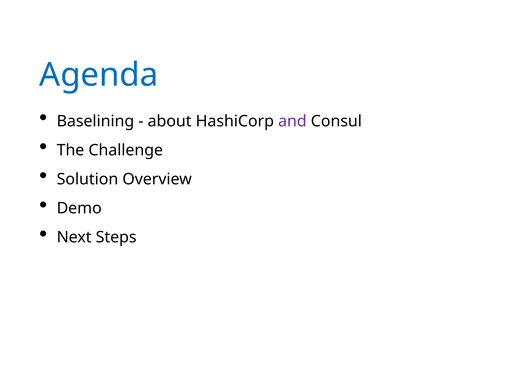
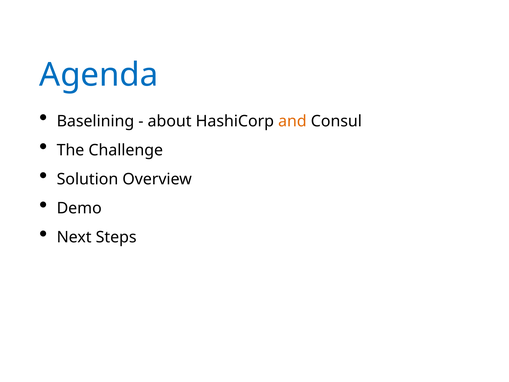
and colour: purple -> orange (292, 121)
